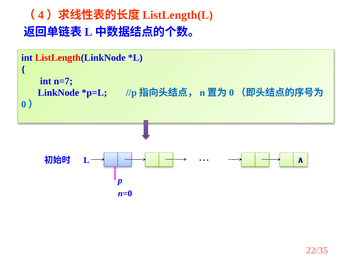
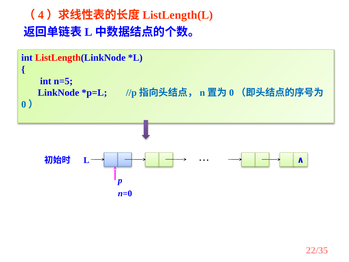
n=7: n=7 -> n=5 (63, 81)
